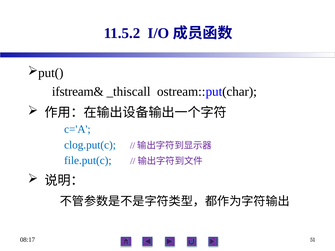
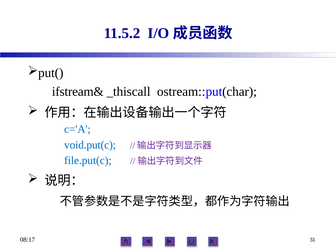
clog.put(c: clog.put(c -> void.put(c (90, 145)
